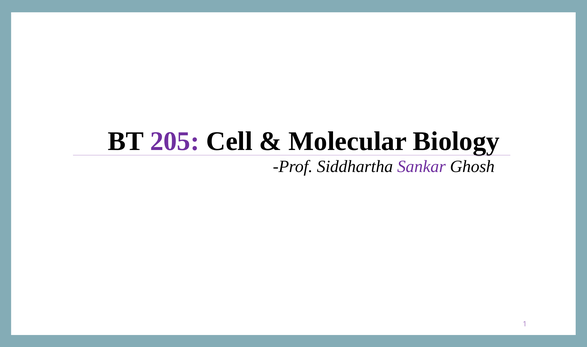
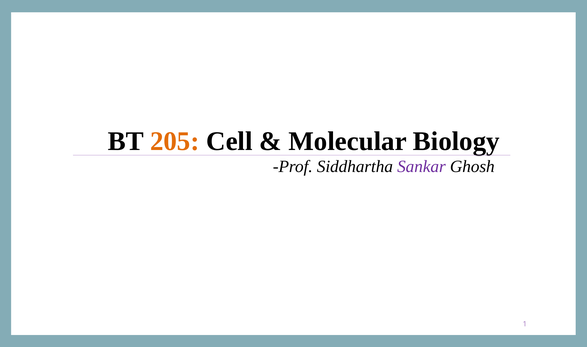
205 colour: purple -> orange (175, 142)
